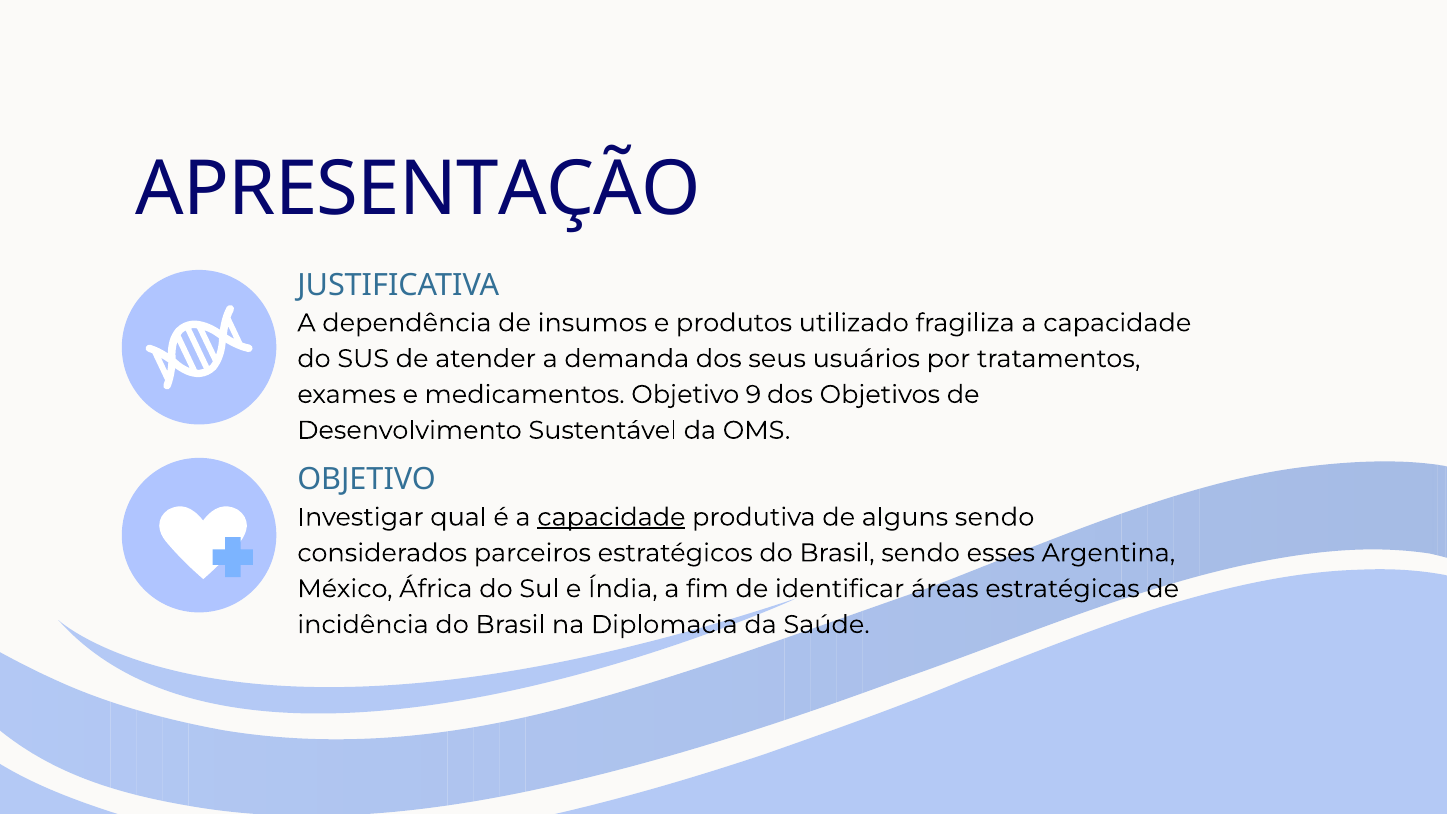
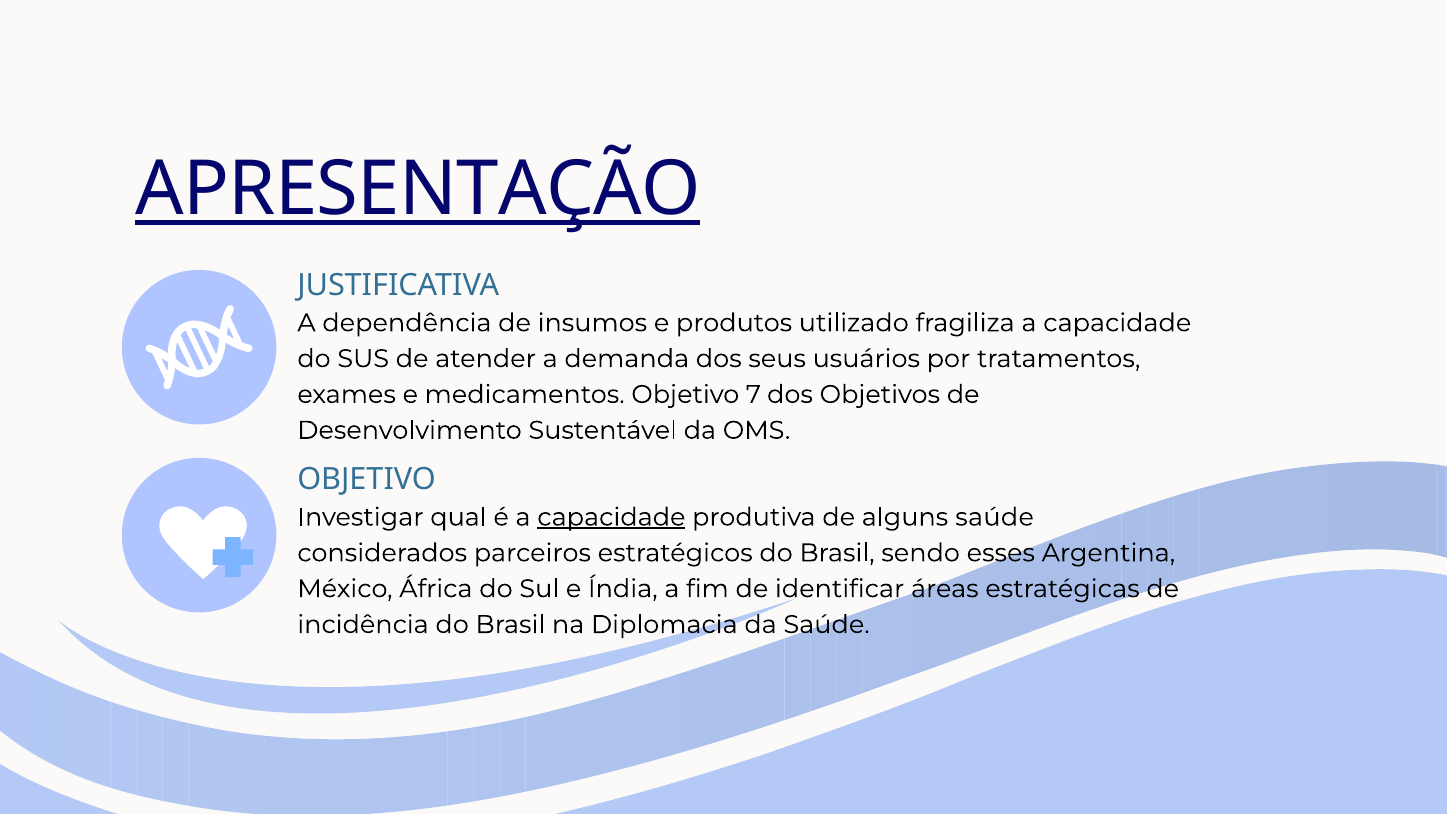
APRESENTAÇÃO underline: none -> present (418, 190)
9: 9 -> 7 (753, 394)
alguns sendo: sendo -> saúde (995, 517)
